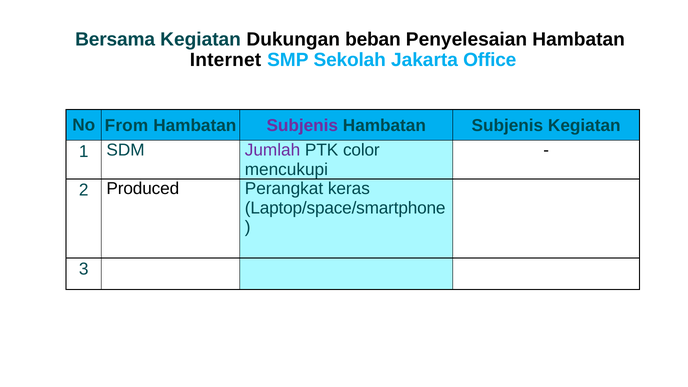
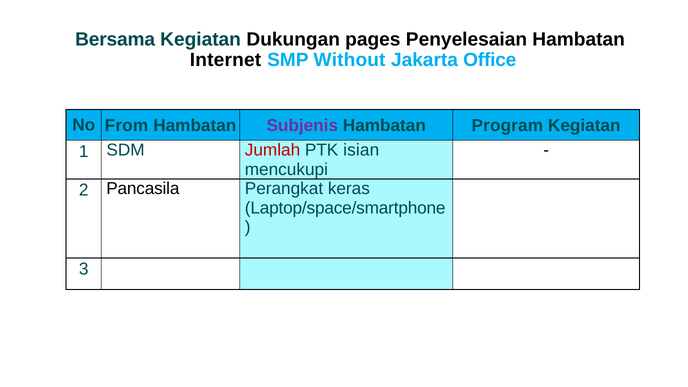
beban: beban -> pages (373, 39)
Sekolah: Sekolah -> Without (350, 60)
Subjenis: Subjenis -> Program (507, 125)
Jumlah colour: purple -> red (273, 150)
color: color -> isian (361, 150)
Produced: Produced -> Pancasila (143, 189)
